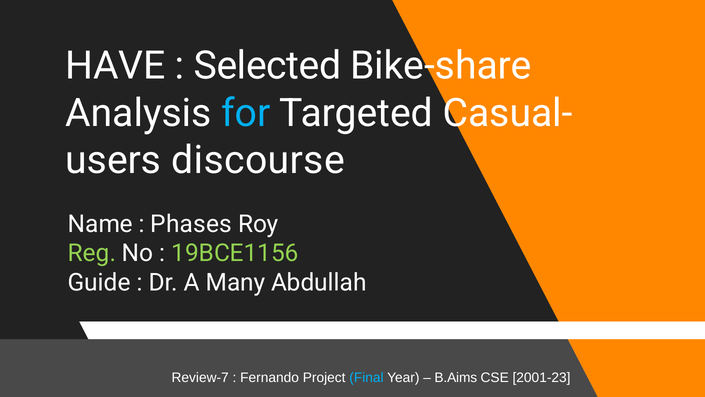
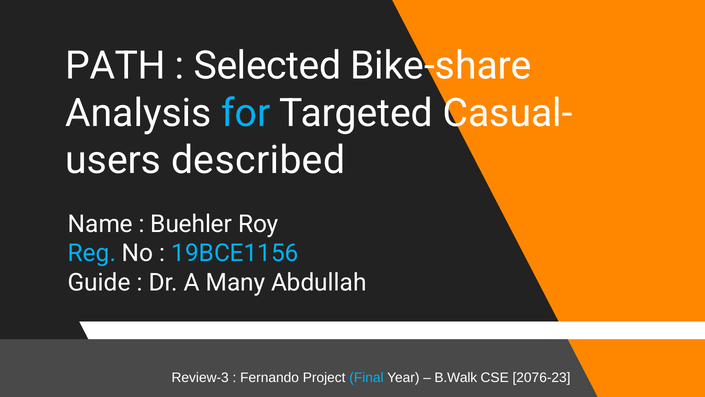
HAVE: HAVE -> PATH (115, 66)
discourse: discourse -> described (258, 160)
Phases: Phases -> Buehler (191, 224)
Reg colour: light green -> light blue (92, 253)
19BCE1156 colour: light green -> light blue (235, 253)
Review-7: Review-7 -> Review-3 (200, 377)
B.Aims: B.Aims -> B.Walk (456, 377)
2001-23: 2001-23 -> 2076-23 (542, 377)
